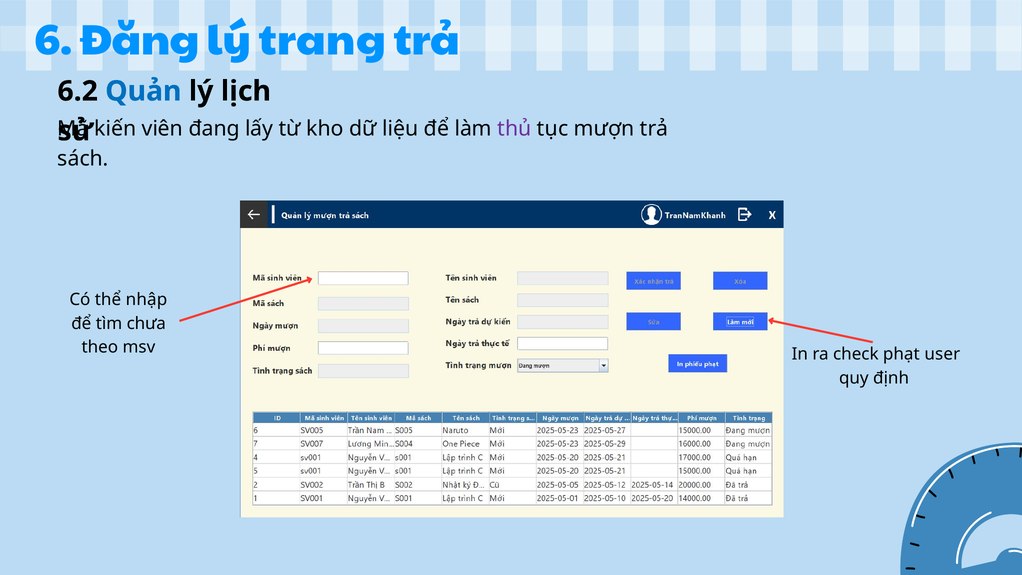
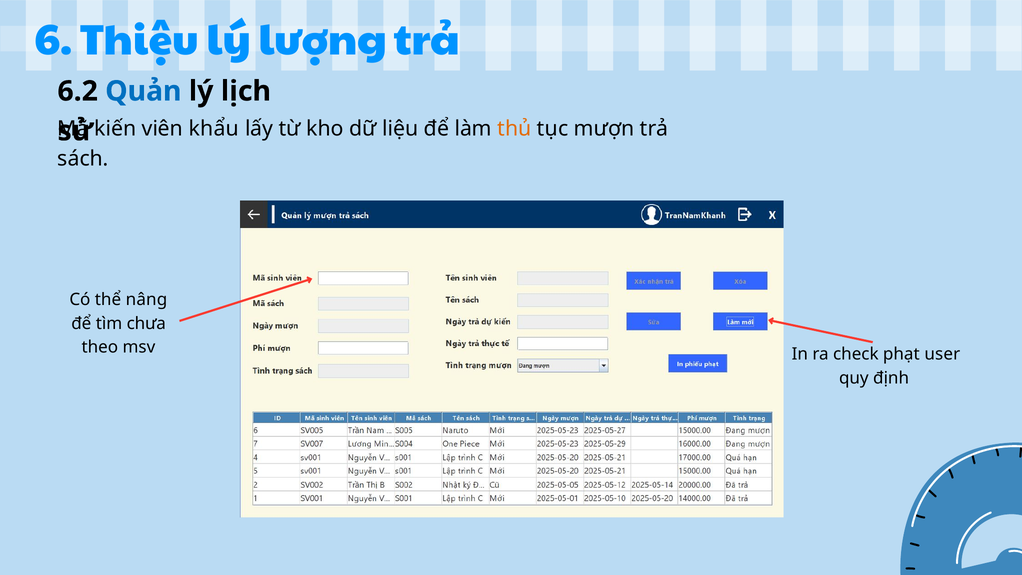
Đăng: Đăng -> Thiệu (140, 41)
trang: trang -> lượng (323, 41)
đang: đang -> khẩu (214, 129)
thủ colour: purple -> orange (514, 129)
nhập: nhập -> nâng (146, 300)
